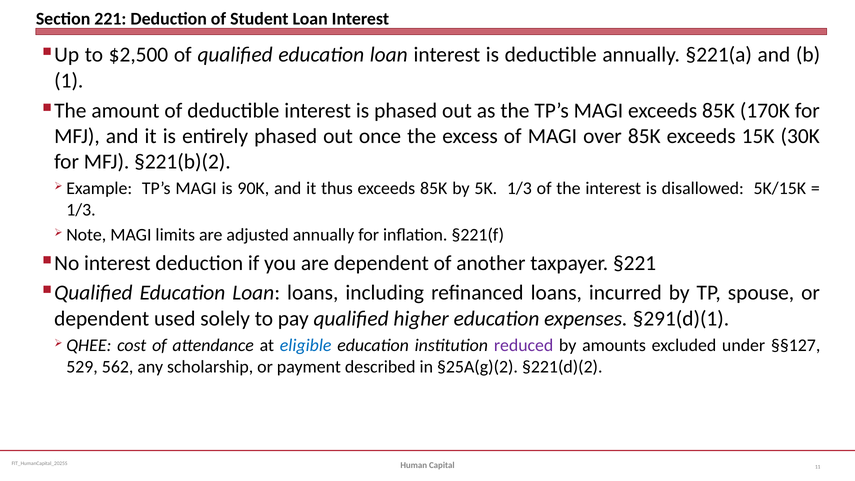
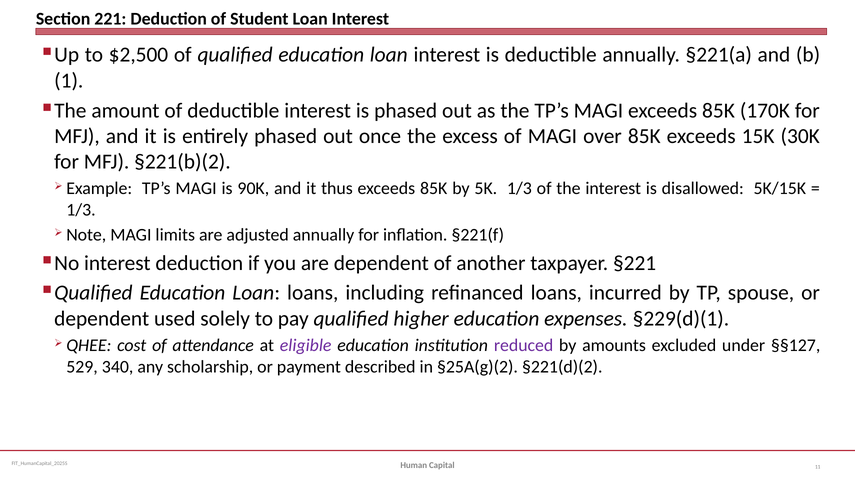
§291(d)(1: §291(d)(1 -> §229(d)(1 (681, 319)
eligible colour: blue -> purple (306, 345)
562: 562 -> 340 (118, 367)
